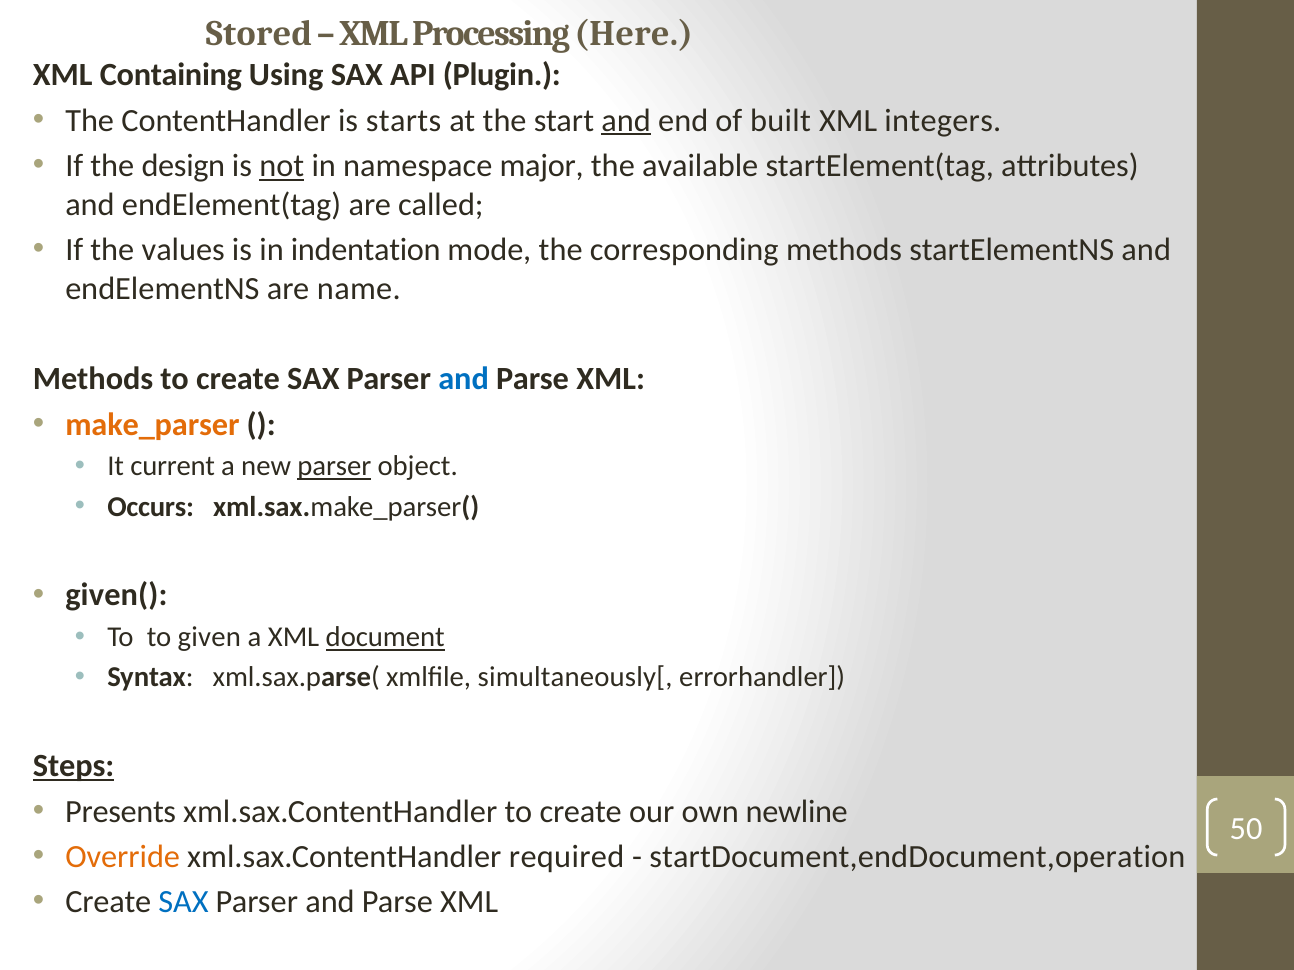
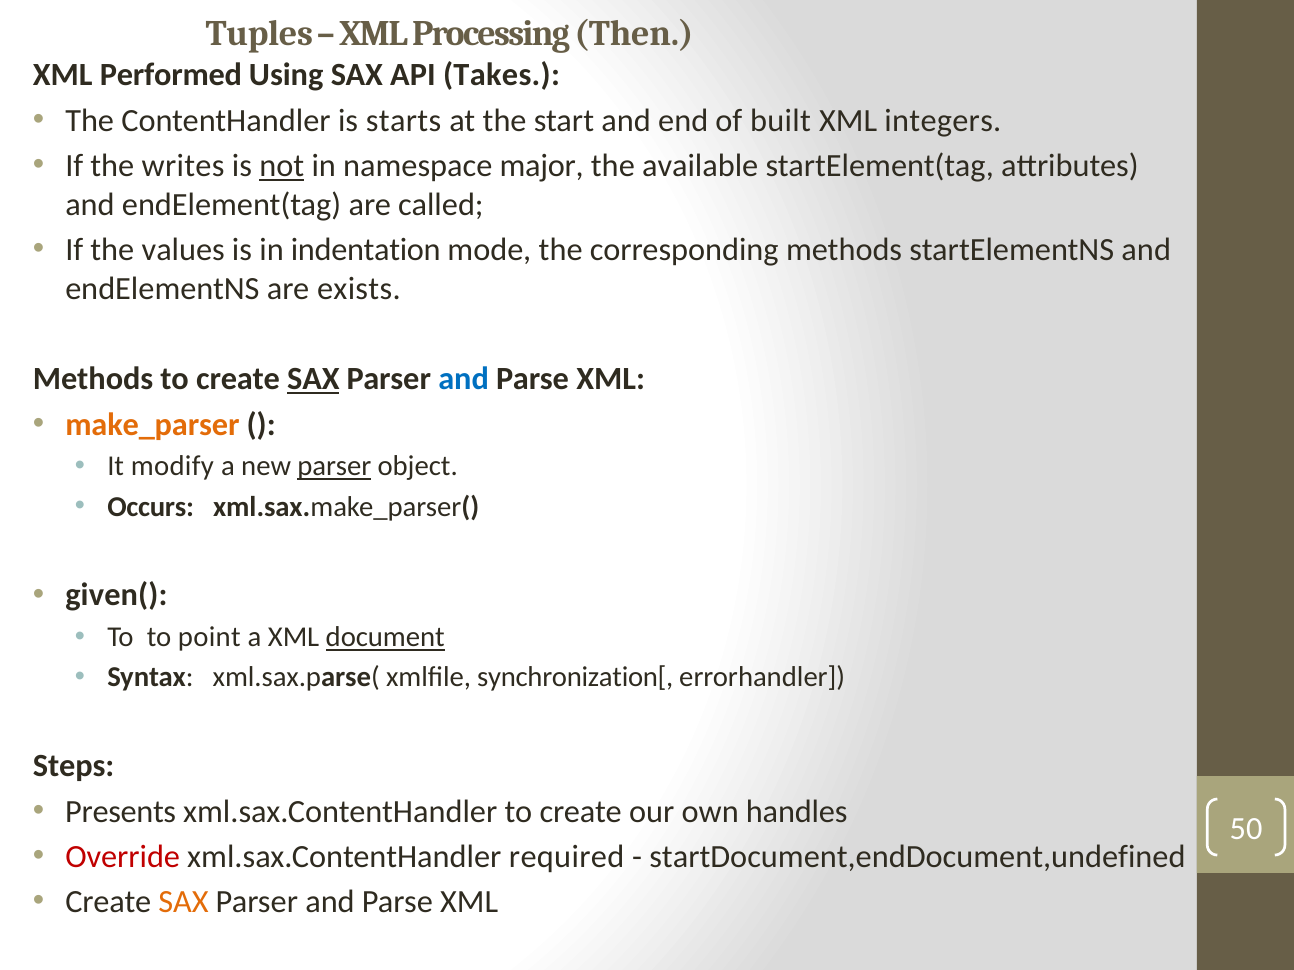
Stored: Stored -> Tuples (259, 33)
Here: Here -> Then (634, 33)
Containing: Containing -> Performed (171, 75)
Plugin: Plugin -> Takes (502, 75)
and underline: present -> none (626, 121)
design: design -> writes (183, 166)
name: name -> exists (359, 289)
SAX underline: none -> present (313, 379)
current: current -> modify (172, 467)
given: given -> point (209, 638)
simultaneously[: simultaneously[ -> synchronization[ (575, 678)
Steps underline: present -> none (74, 767)
newline: newline -> handles (797, 812)
Override colour: orange -> red (123, 857)
startDocument,endDocument,operation: startDocument,endDocument,operation -> startDocument,endDocument,undefined (917, 857)
SAX colour: blue -> orange (184, 902)
